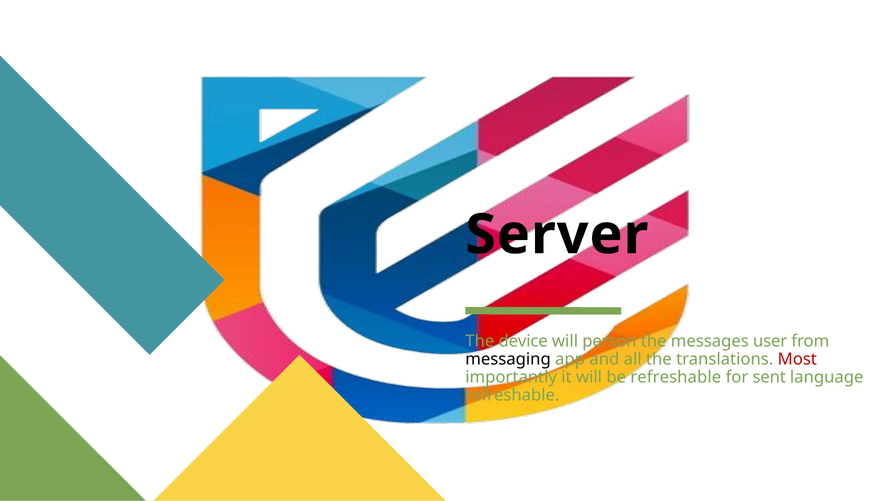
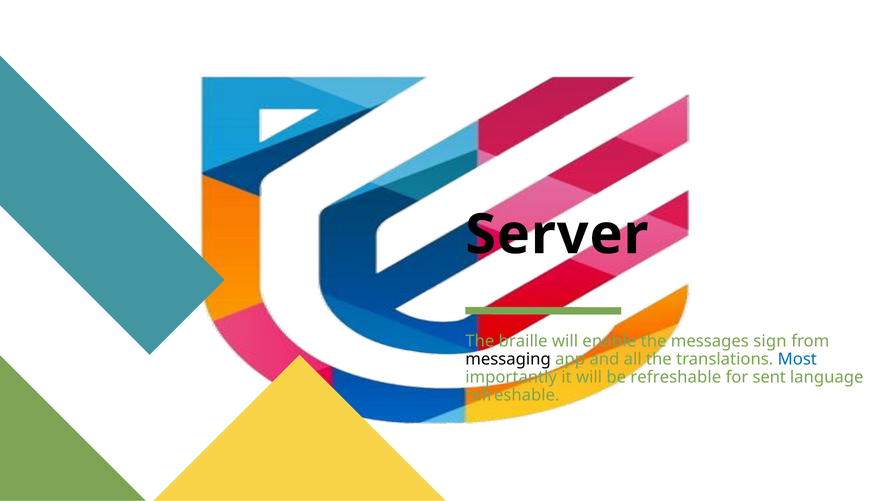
device: device -> braille (523, 341)
person: person -> enable (609, 341)
user: user -> sign (770, 341)
Most colour: red -> blue (797, 359)
